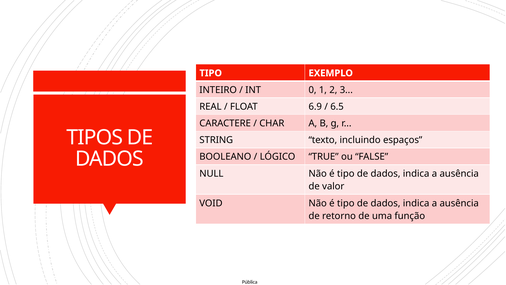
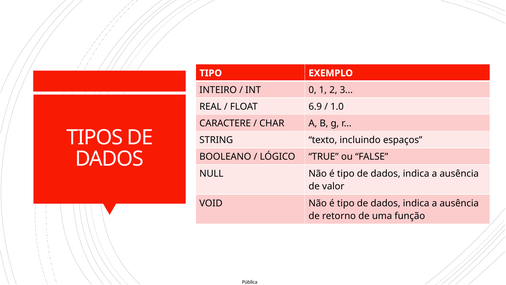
6.5: 6.5 -> 1.0 (337, 106)
